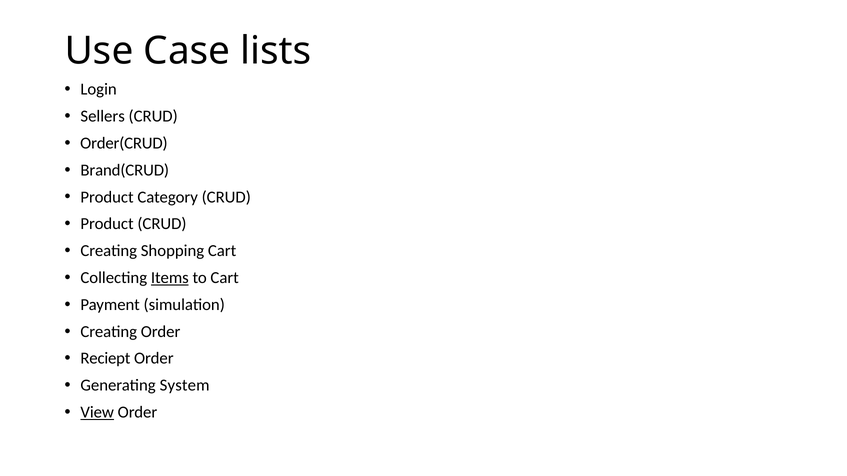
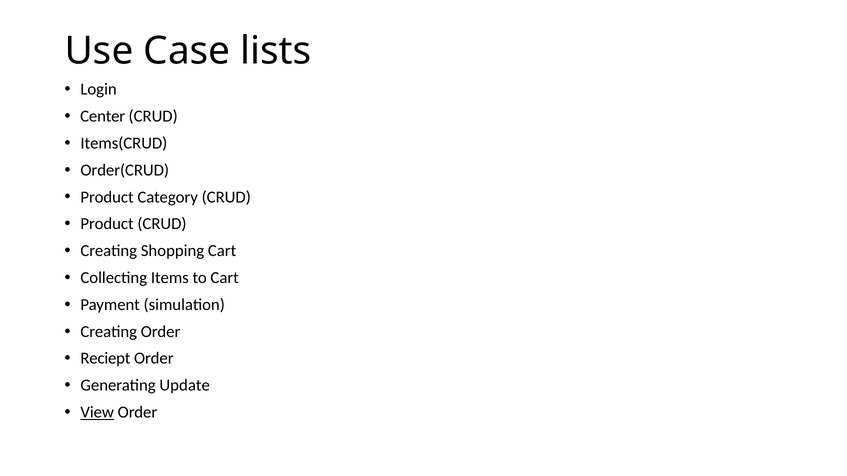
Sellers: Sellers -> Center (103, 116)
Order(CRUD: Order(CRUD -> Items(CRUD (124, 143)
Brand(CRUD: Brand(CRUD -> Order(CRUD (125, 170)
Items underline: present -> none (170, 278)
System: System -> Update (185, 386)
